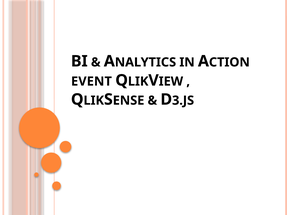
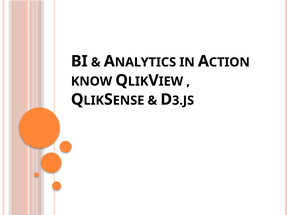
EVENT: EVENT -> KNOW (92, 81)
